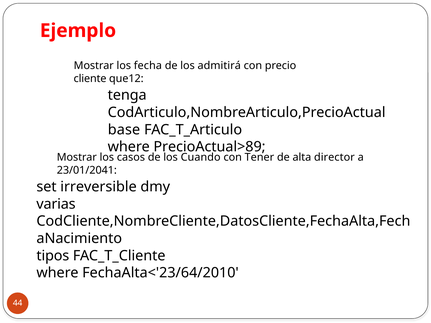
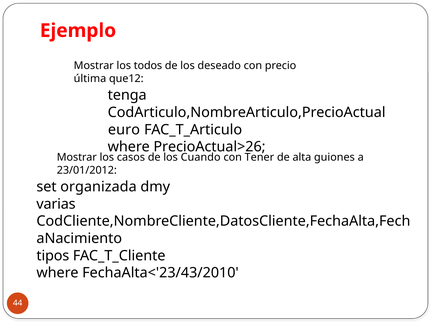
fecha: fecha -> todos (148, 66)
admitirá: admitirá -> deseado (219, 66)
cliente: cliente -> última (90, 79)
base: base -> euro (124, 130)
PrecioActual>89: PrecioActual>89 -> PrecioActual>26 (210, 147)
director: director -> guiones (334, 157)
23/01/2041: 23/01/2041 -> 23/01/2012 (87, 170)
irreversible: irreversible -> organizada (99, 187)
FechaAlta<'23/64/2010: FechaAlta<'23/64/2010 -> FechaAlta<'23/43/2010 (160, 273)
